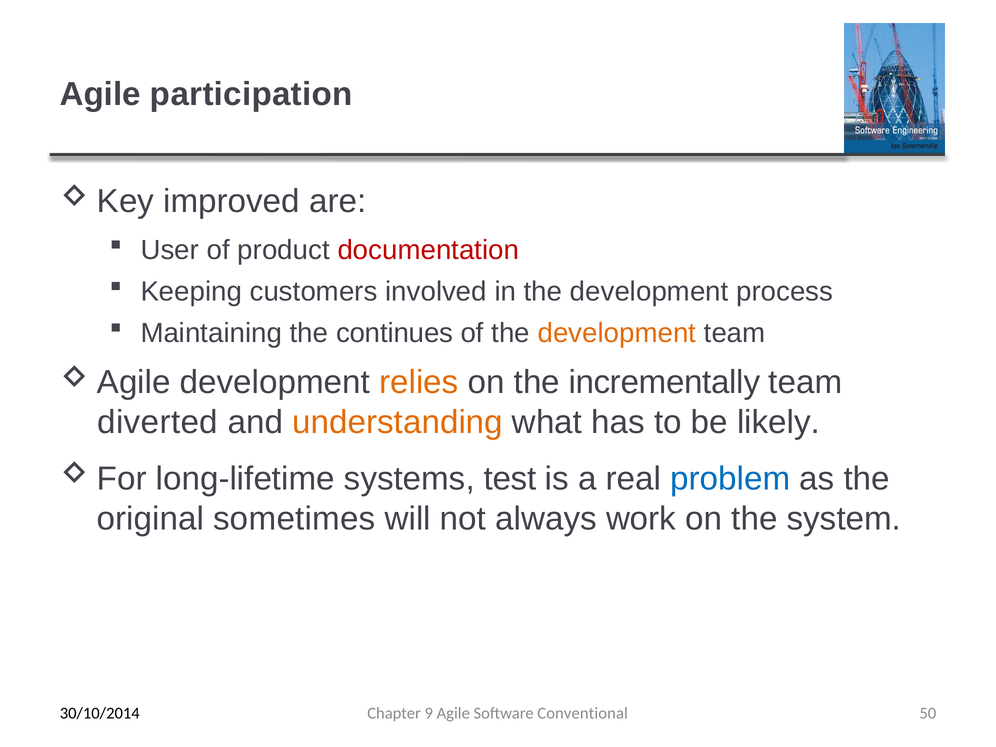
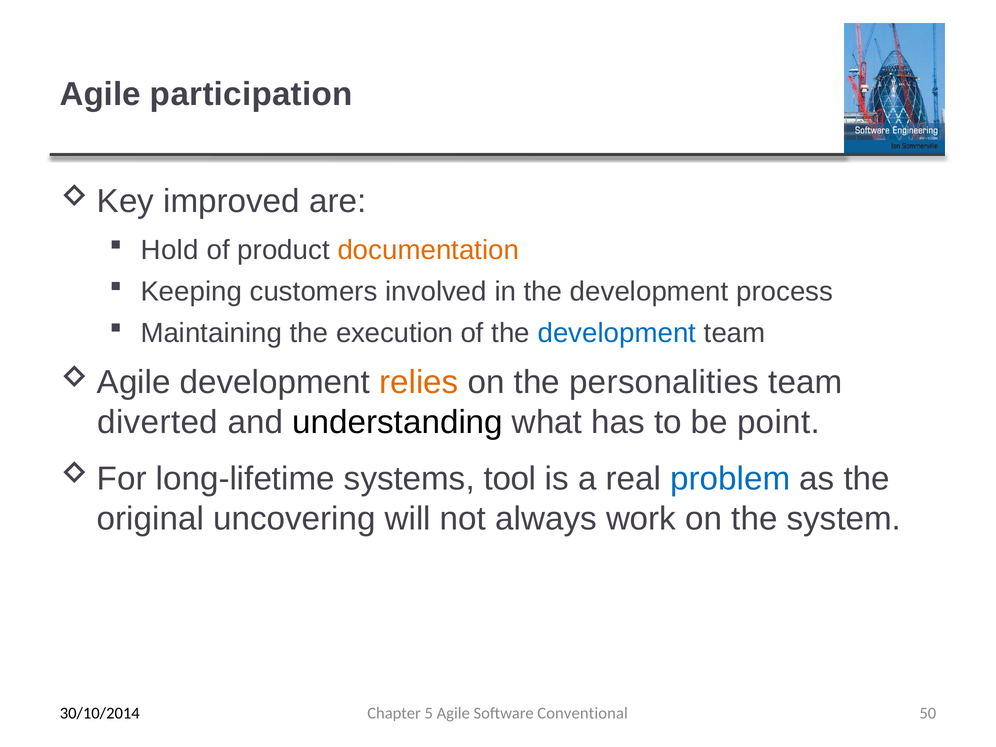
User: User -> Hold (170, 250)
documentation colour: red -> orange (428, 250)
continues: continues -> execution (395, 333)
development colour: orange -> blue (617, 333)
incrementally: incrementally -> personalities (664, 382)
understanding colour: orange -> black (398, 422)
likely: likely -> point (778, 422)
test: test -> tool (510, 479)
sometimes: sometimes -> uncovering (294, 519)
9: 9 -> 5 (429, 713)
